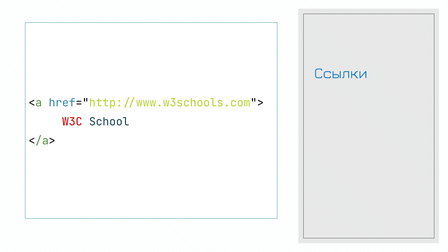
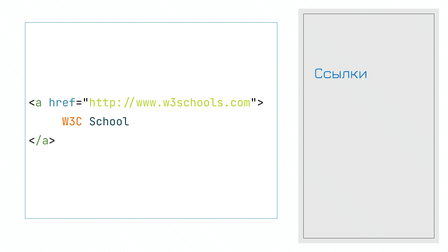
W3C colour: red -> orange (72, 122)
